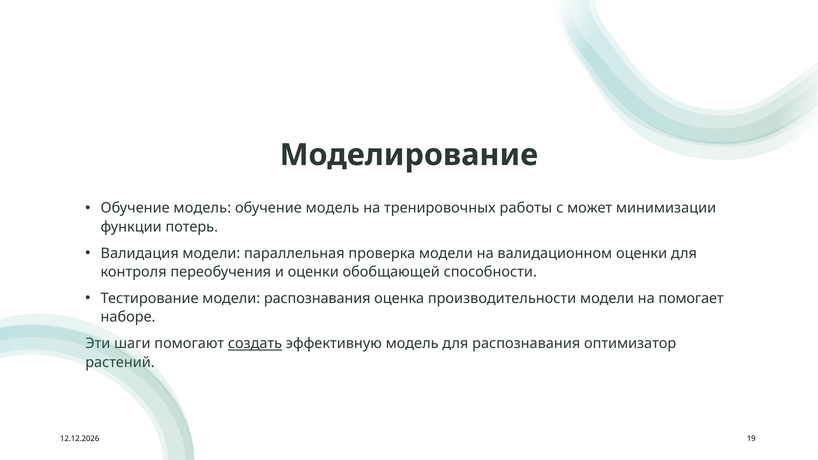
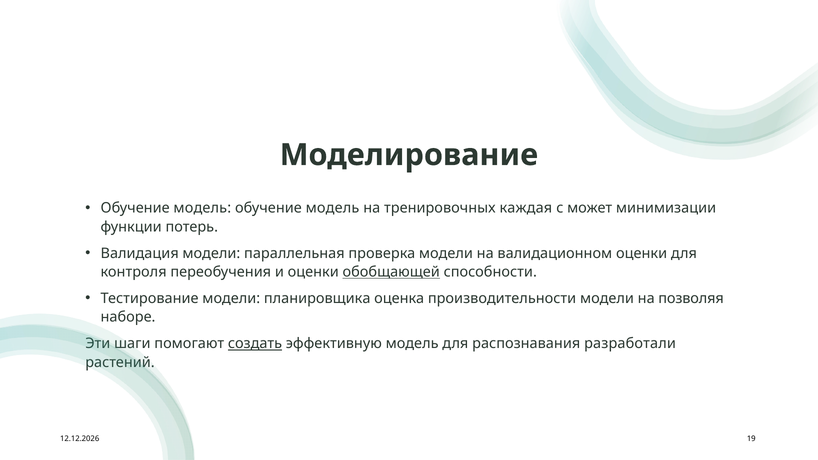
работы: работы -> каждая (526, 208)
обобщающей underline: none -> present (391, 272)
модели распознавания: распознавания -> планировщика (317, 298)
помогает: помогает -> позволяя (691, 298)
оптимизатор: оптимизатор -> разработали (630, 344)
